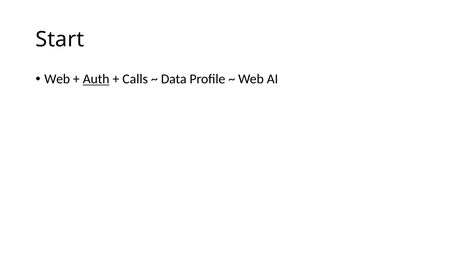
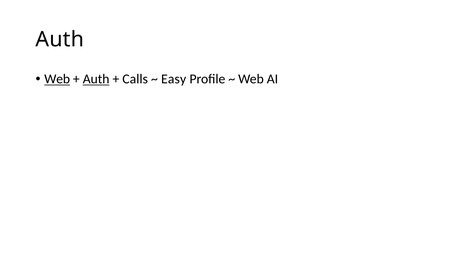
Start: Start -> Auth (60, 39)
Web underline: none -> present (57, 79)
Data: Data -> Easy (174, 79)
